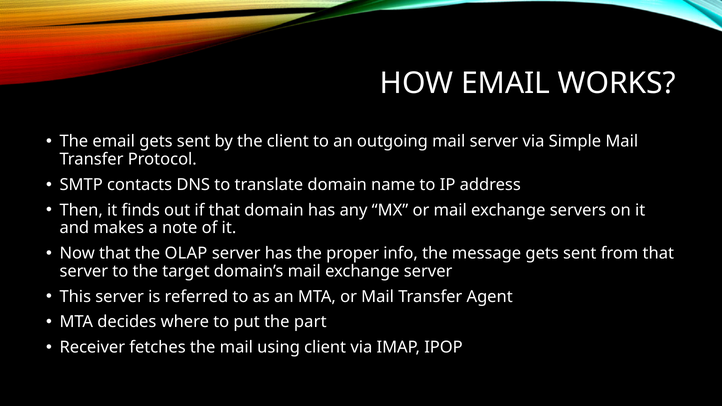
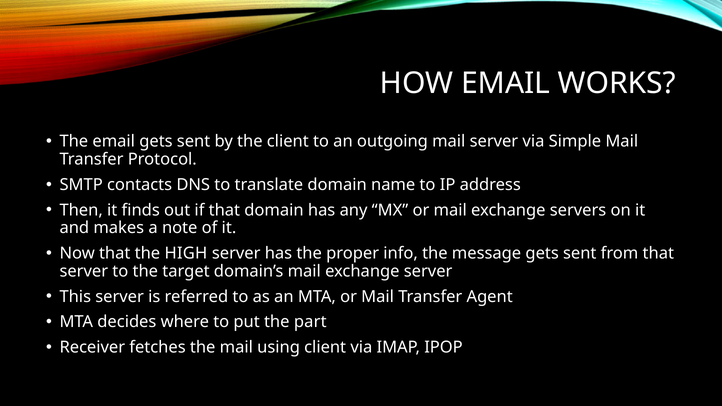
OLAP: OLAP -> HIGH (186, 253)
